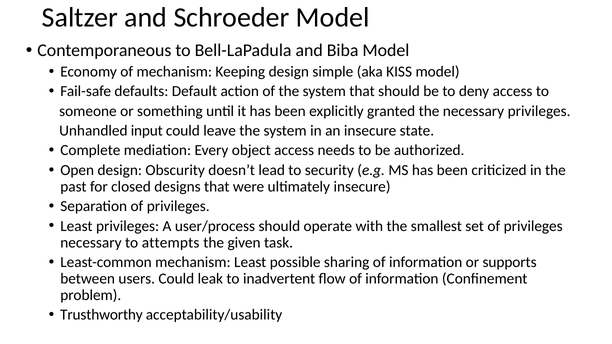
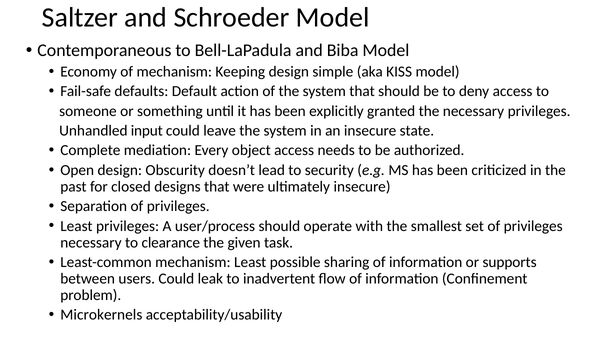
attempts: attempts -> clearance (171, 243)
Trusthworthy: Trusthworthy -> Microkernels (101, 315)
